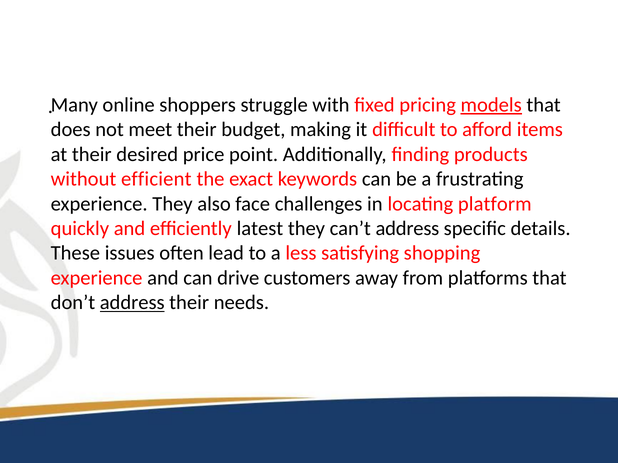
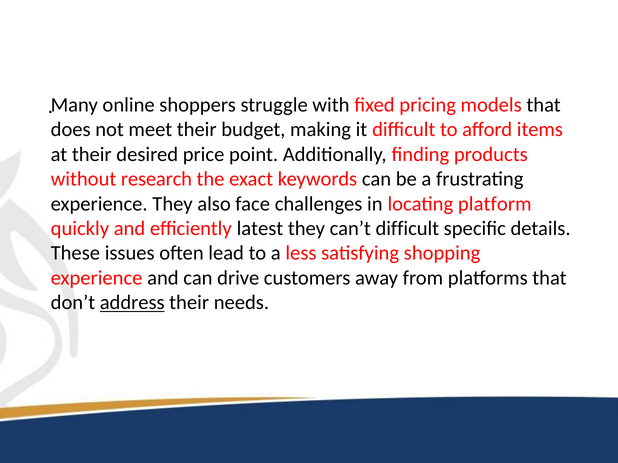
models underline: present -> none (491, 105)
efficient: efficient -> research (156, 179)
can’t address: address -> difficult (407, 229)
